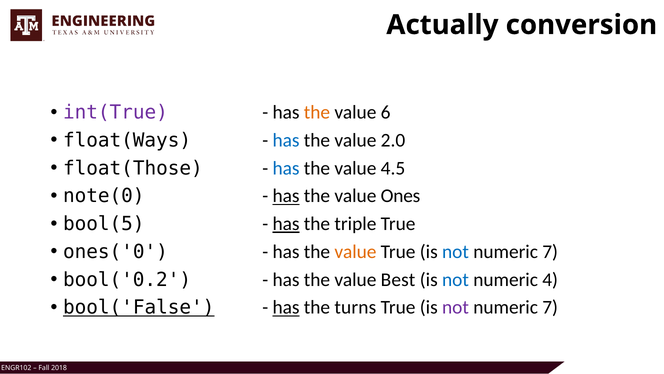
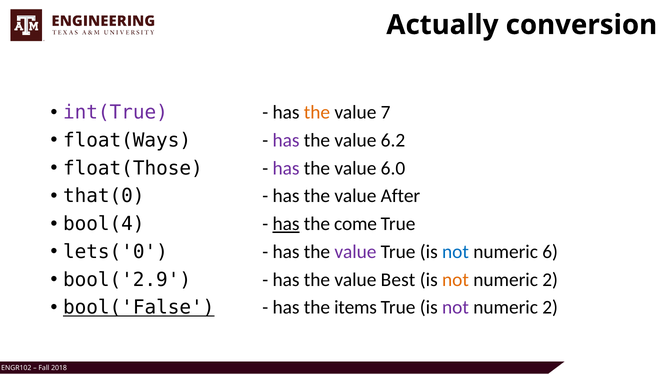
6: 6 -> 7 (386, 112)
has colour: blue -> purple (286, 140)
2.0: 2.0 -> 6.2 (393, 140)
has colour: blue -> purple (286, 168)
4.5: 4.5 -> 6.0 (393, 168)
note(0: note(0 -> that(0 (104, 196)
has underline: present -> none (286, 196)
Ones: Ones -> After (400, 196)
bool(5: bool(5 -> bool(4 (104, 224)
triple: triple -> come (356, 224)
ones('0: ones('0 -> lets('0 (115, 251)
value colour: orange -> purple (355, 251)
7: 7 -> 6 (550, 251)
bool('0.2: bool('0.2 -> bool('2.9 (127, 279)
not colour: blue -> orange (455, 279)
4: 4 -> 2 (550, 279)
has underline: present -> none (286, 307)
turns: turns -> items (356, 307)
7: 7 -> 2 (550, 307)
